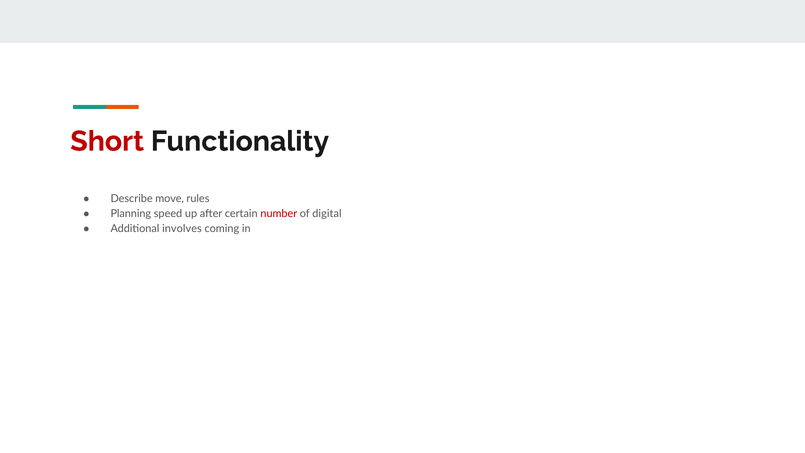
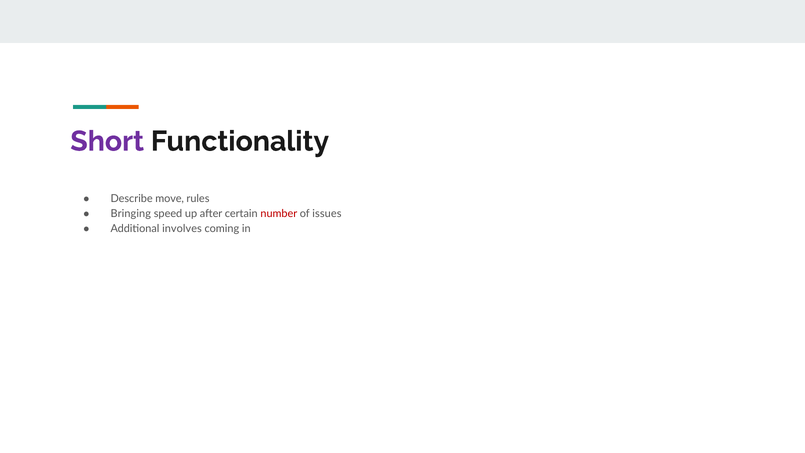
Short colour: red -> purple (107, 141)
Planning: Planning -> Bringing (131, 213)
digital: digital -> issues (327, 213)
